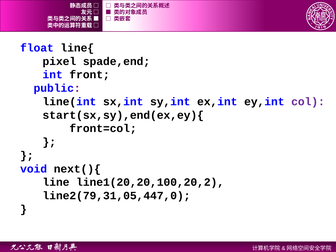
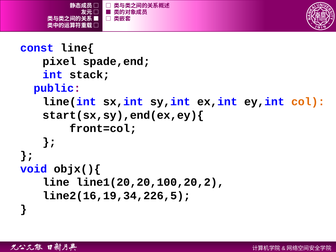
float: float -> const (37, 48)
front: front -> stack (90, 75)
col colour: purple -> orange (308, 102)
next(){: next(){ -> objx(){ (77, 169)
line2(79,31,05,447,0: line2(79,31,05,447,0 -> line2(16,19,34,226,5 (117, 196)
